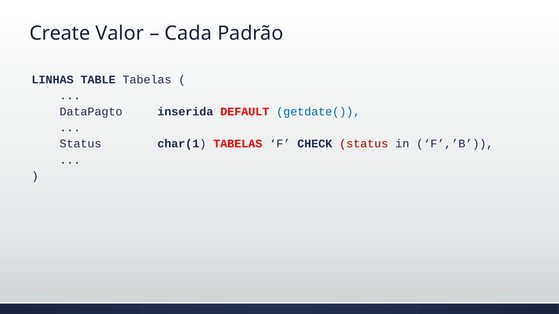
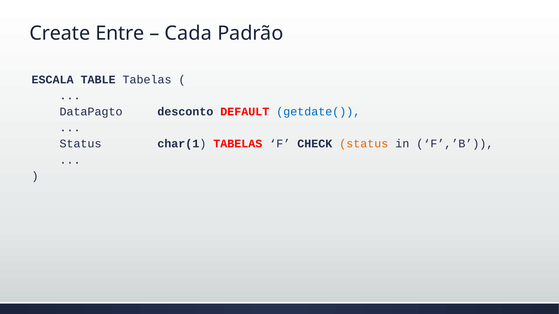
Valor: Valor -> Entre (120, 33)
LINHAS: LINHAS -> ESCALA (53, 80)
inserida: inserida -> desconto (185, 112)
status colour: red -> orange (364, 144)
